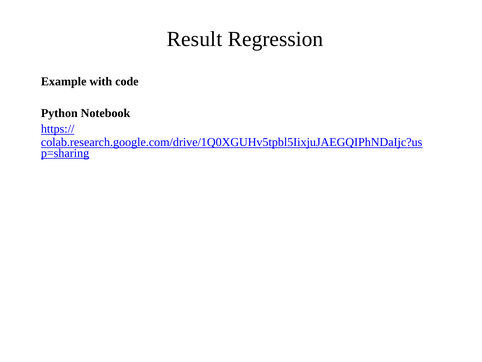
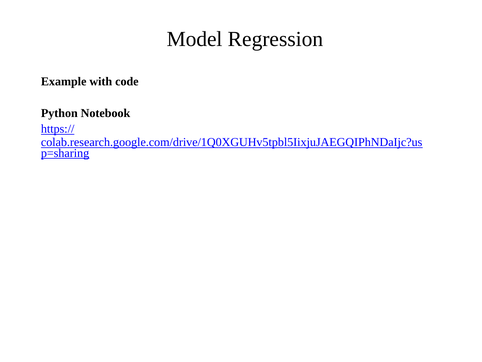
Result: Result -> Model (195, 39)
